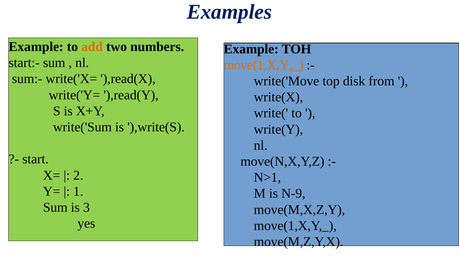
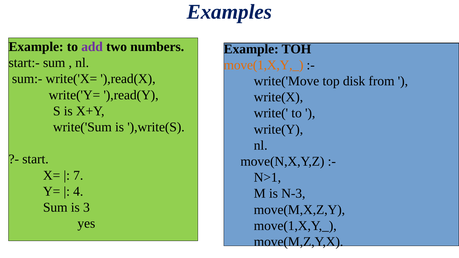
add colour: orange -> purple (92, 47)
2: 2 -> 7 (78, 175)
1: 1 -> 4 (78, 191)
N-9: N-9 -> N-3 (293, 194)
